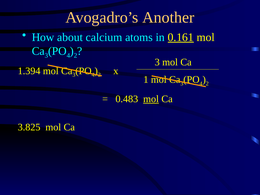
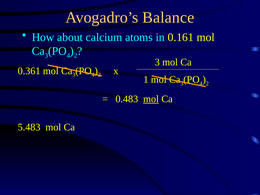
Another: Another -> Balance (168, 17)
0.161 underline: present -> none (181, 37)
1.394: 1.394 -> 0.361 (29, 71)
3.825: 3.825 -> 5.483 (29, 127)
